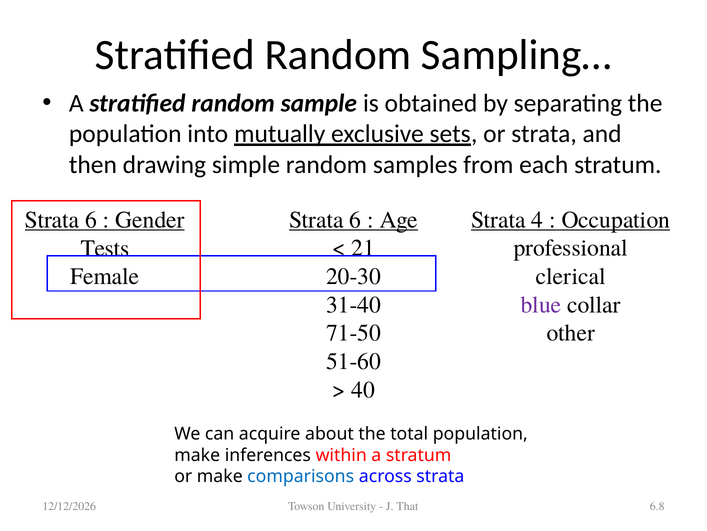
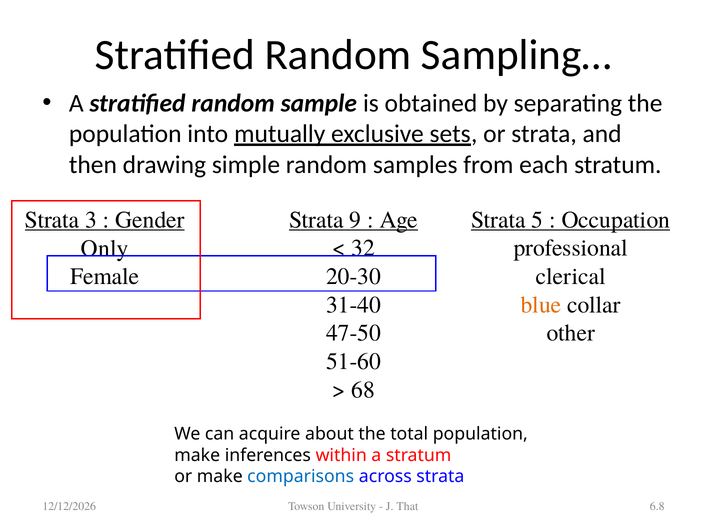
6: 6 -> 9 (355, 219)
4: 4 -> 5 (537, 220)
6: 6 -> 3 (91, 220)
21: 21 -> 32 (363, 248)
Tests: Tests -> Only (105, 248)
blue colour: purple -> orange (541, 304)
71-50: 71-50 -> 47-50 (353, 333)
40: 40 -> 68 (363, 389)
